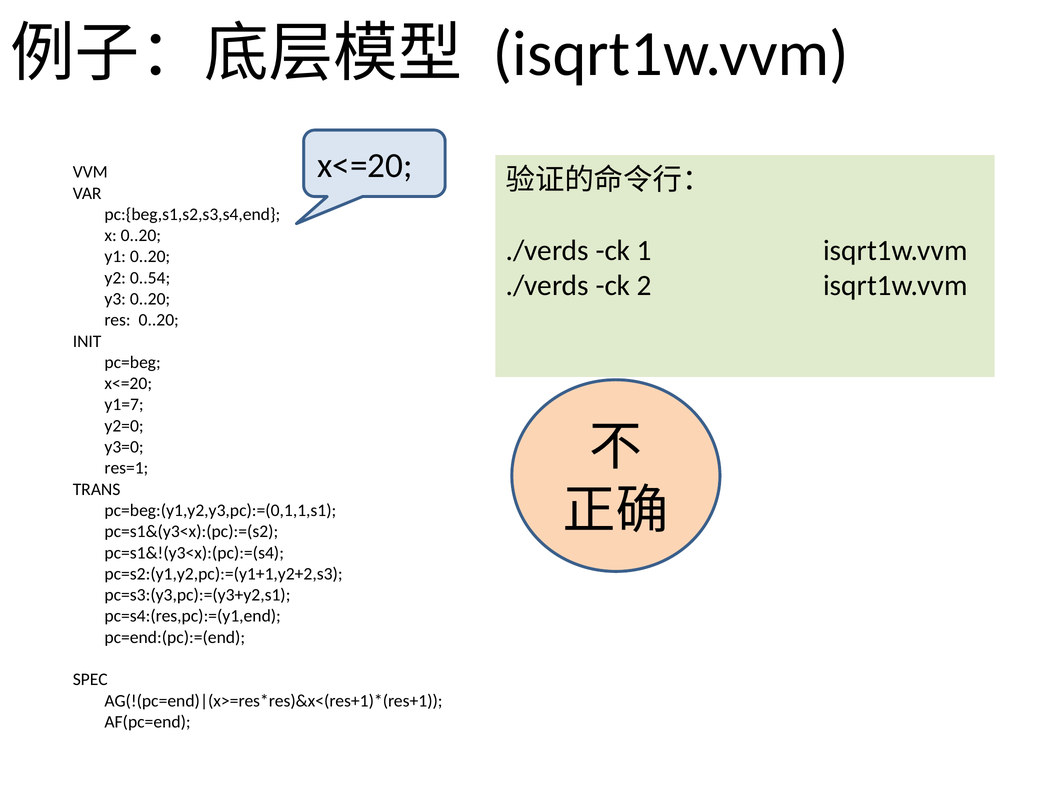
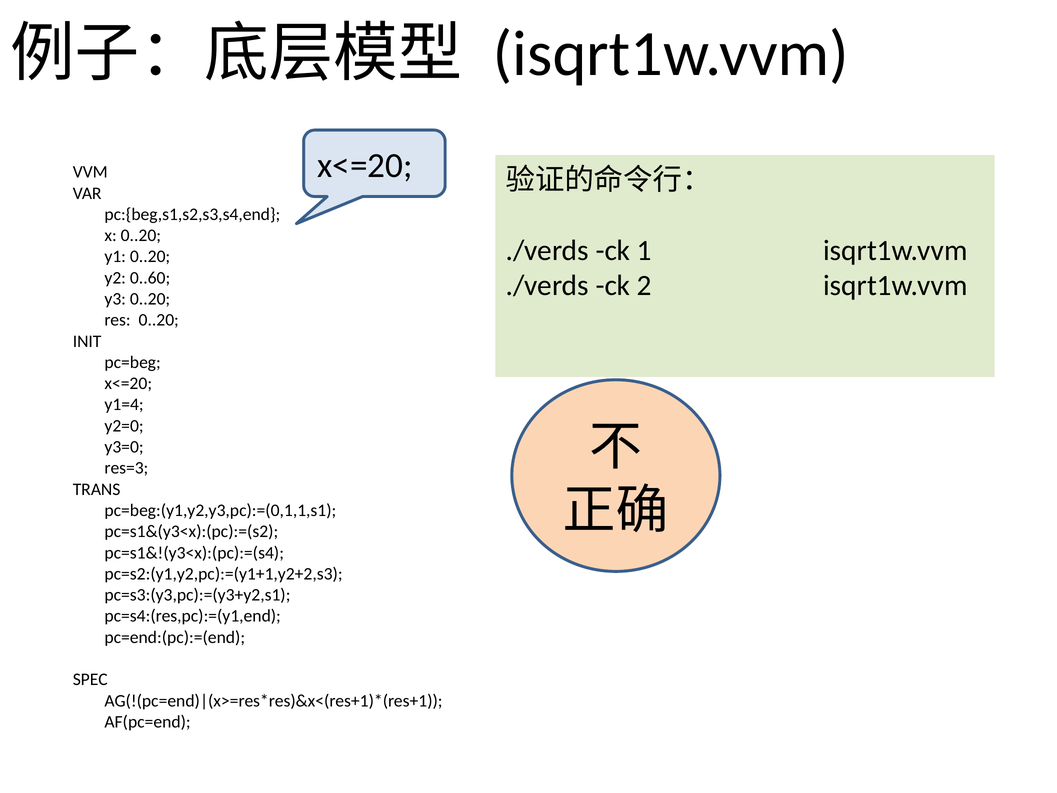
0..54: 0..54 -> 0..60 (150, 278)
y1=7: y1=7 -> y1=4 (124, 405)
res=1: res=1 -> res=3 (126, 468)
